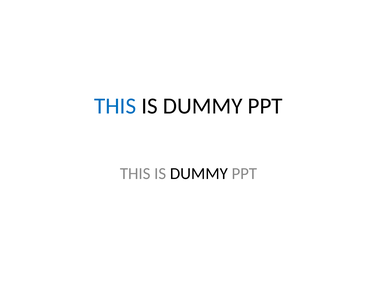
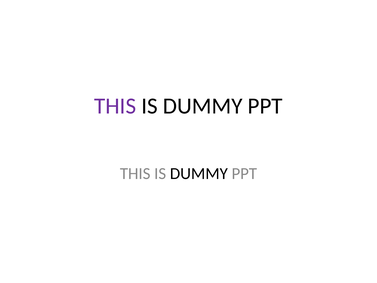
THIS colour: blue -> purple (115, 106)
